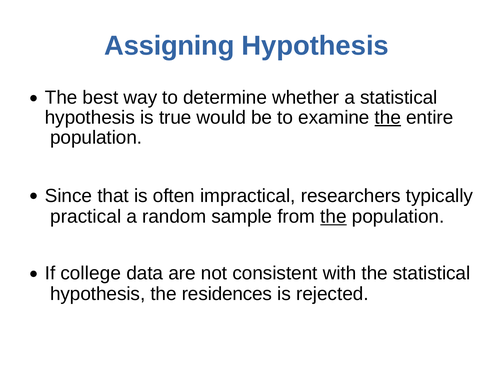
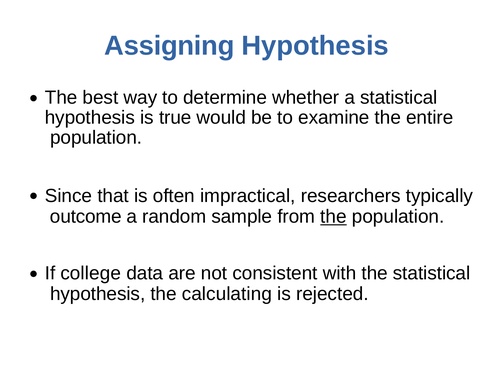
the underline: present -> none (388, 117)
practical: practical -> outcome (86, 216)
residences: residences -> calculating (227, 294)
